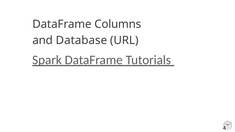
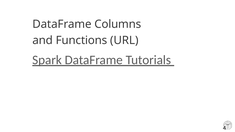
Database: Database -> Functions (82, 40)
